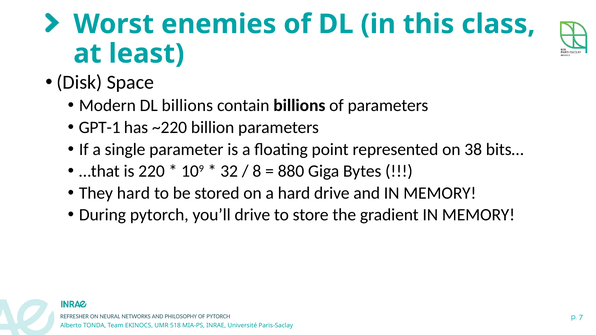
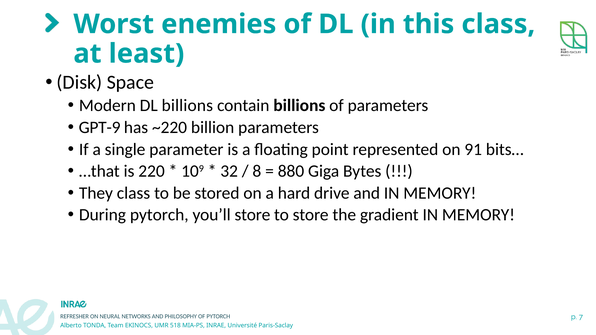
GPT-1: GPT-1 -> GPT-9 (100, 128)
38: 38 -> 91 (473, 149)
They hard: hard -> class (133, 193)
you’ll drive: drive -> store (252, 215)
